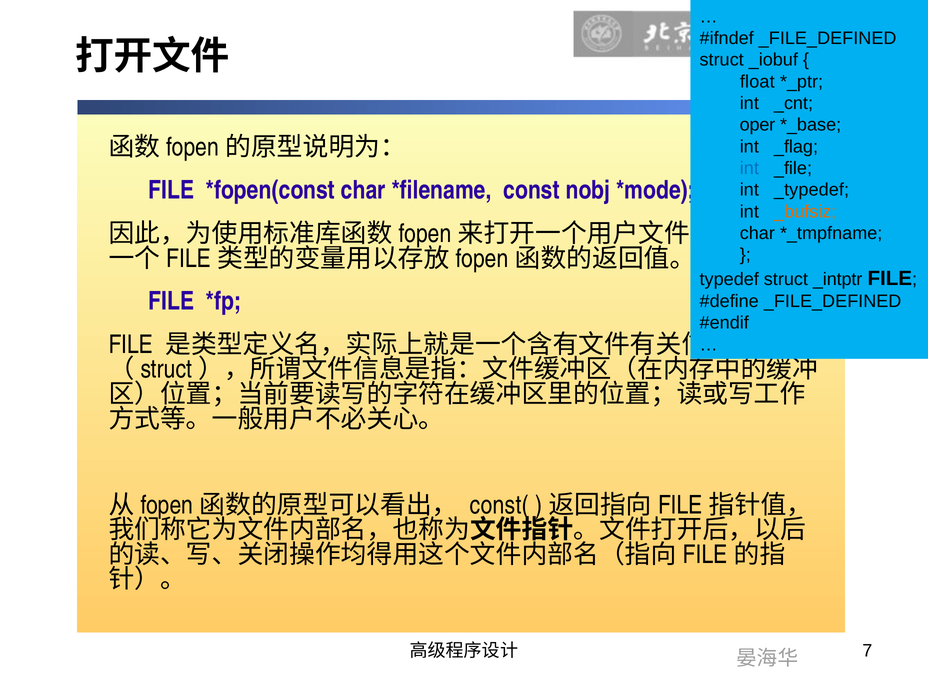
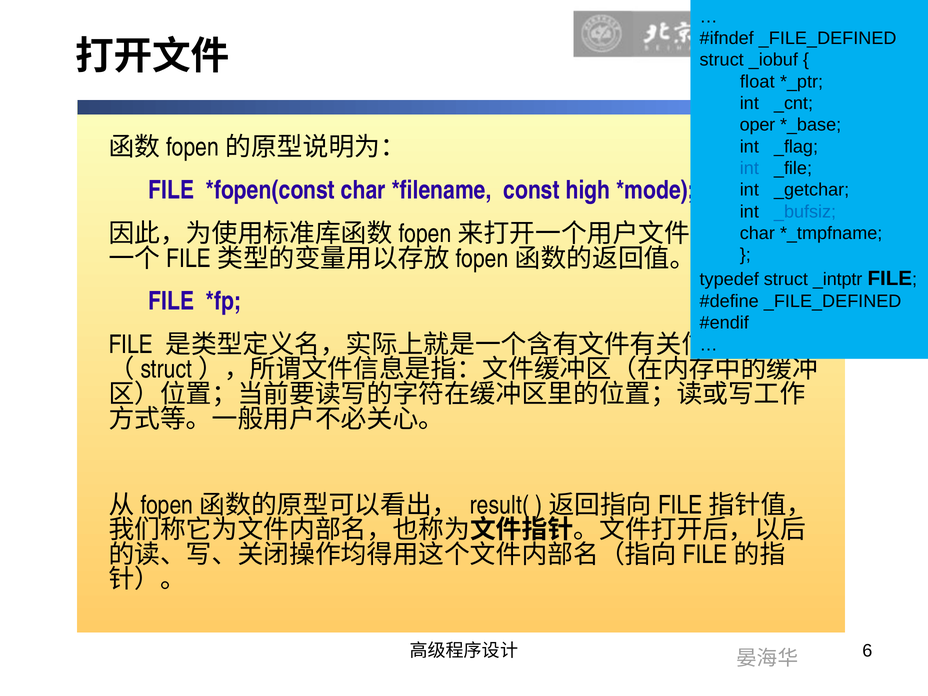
nobj: nobj -> high (588, 190)
_typedef: _typedef -> _getchar (812, 190)
_bufsiz colour: orange -> blue (805, 212)
const(: const( -> result( (499, 505)
7: 7 -> 6 (867, 651)
